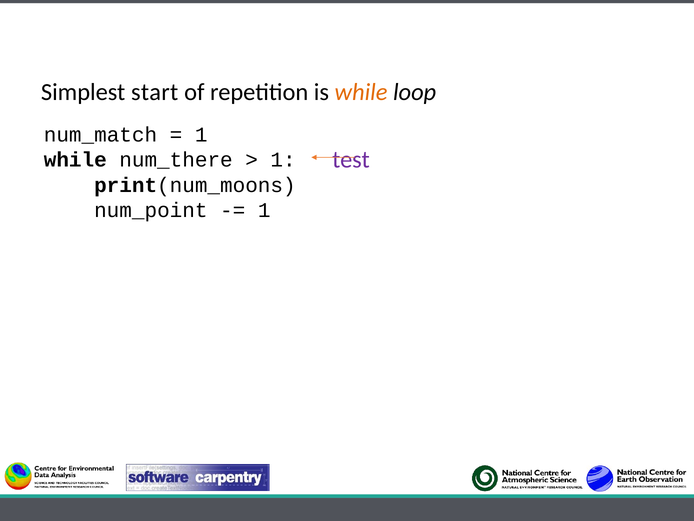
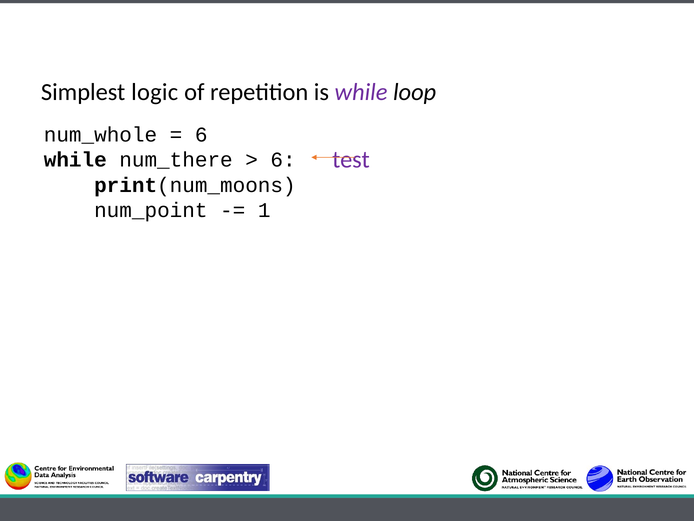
start: start -> logic (155, 92)
while colour: orange -> purple (361, 92)
num_match: num_match -> num_whole (100, 135)
1: 1 -> 6 (201, 135)
1: 1 -> 6 (283, 160)
